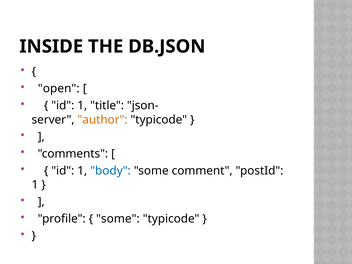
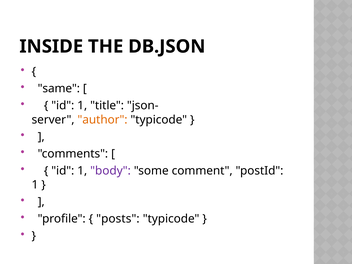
open: open -> same (59, 89)
body colour: blue -> purple (110, 171)
some: some -> posts (118, 219)
